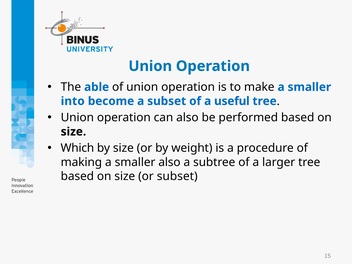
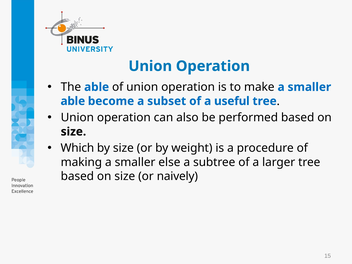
into: into -> able (73, 101)
smaller also: also -> else (169, 162)
or subset: subset -> naively (177, 176)
